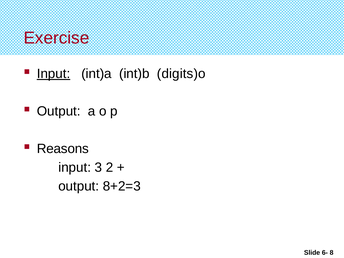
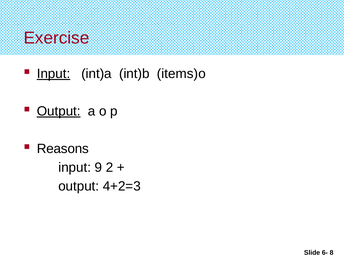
digits)o: digits)o -> items)o (181, 74)
Output underline: none -> present (59, 111)
3: 3 -> 9 (98, 167)
8+2=3: 8+2=3 -> 4+2=3 (122, 186)
